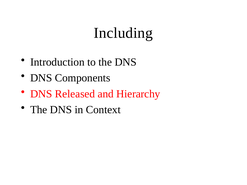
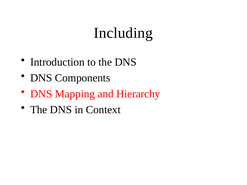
Released: Released -> Mapping (75, 94)
